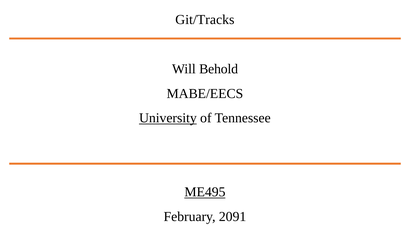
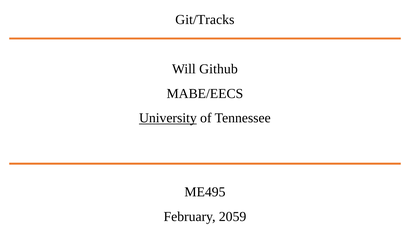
Behold: Behold -> Github (218, 69)
ME495 underline: present -> none (205, 192)
2091: 2091 -> 2059 (233, 216)
